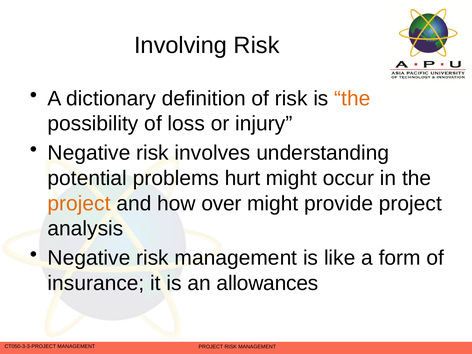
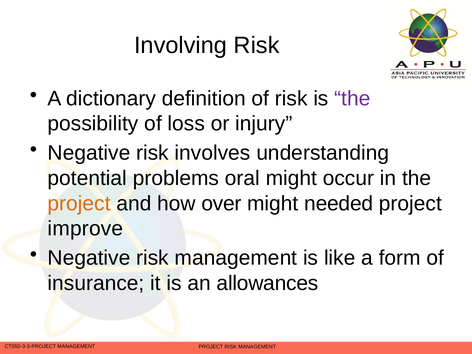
the colour: orange -> purple (352, 99)
hurt: hurt -> oral (242, 178)
provide: provide -> needed (339, 203)
analysis: analysis -> improve (85, 229)
